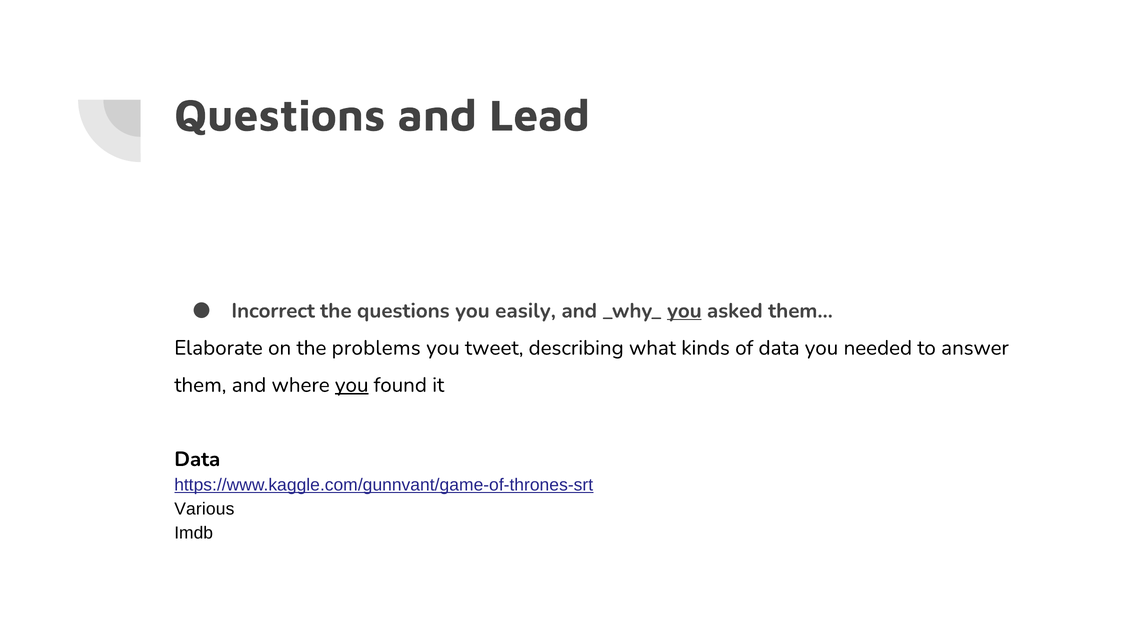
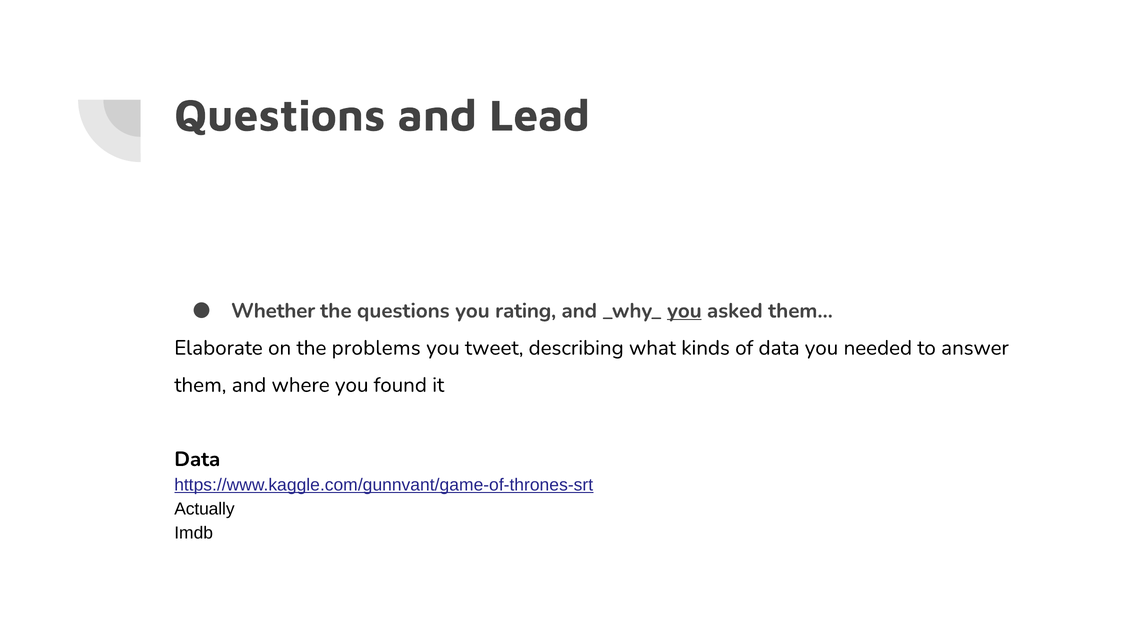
Incorrect: Incorrect -> Whether (273, 311)
easily: easily -> rating (526, 311)
you underline: present -> none (352, 385)
Various: Various -> Actually (204, 509)
